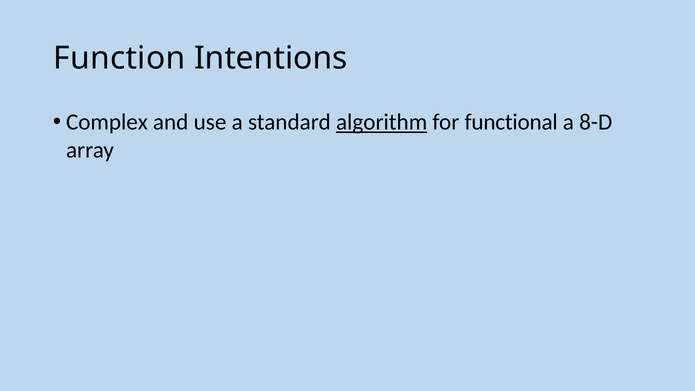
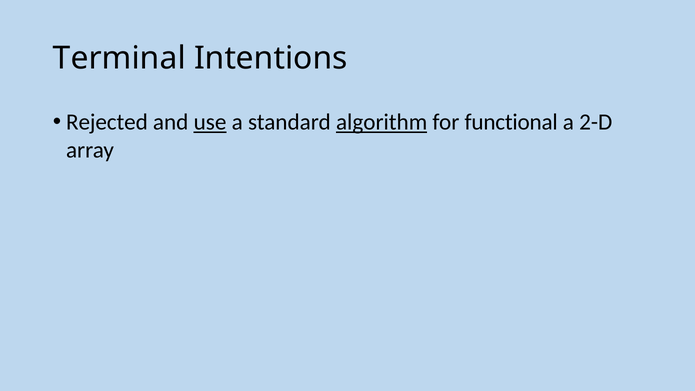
Function: Function -> Terminal (119, 58)
Complex: Complex -> Rejected (107, 122)
use underline: none -> present (210, 122)
8-D: 8-D -> 2-D (596, 122)
